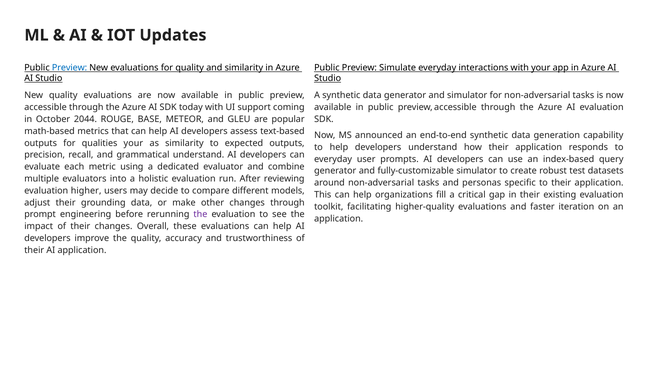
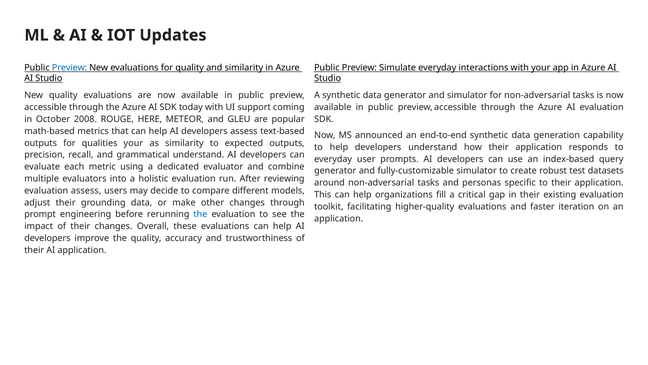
2044: 2044 -> 2008 (85, 119)
BASE: BASE -> HERE (150, 119)
evaluation higher: higher -> assess (86, 190)
the colour: purple -> blue (200, 214)
